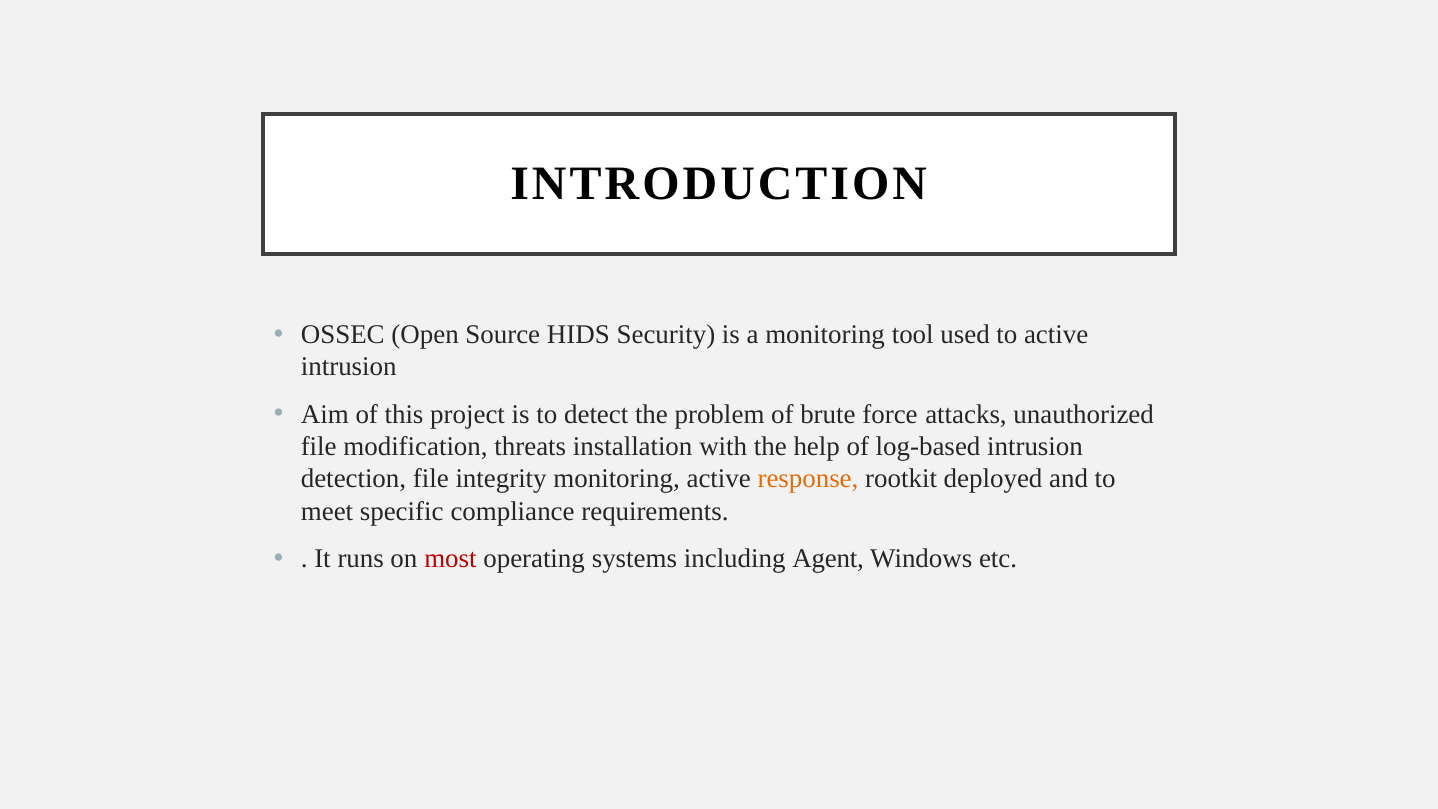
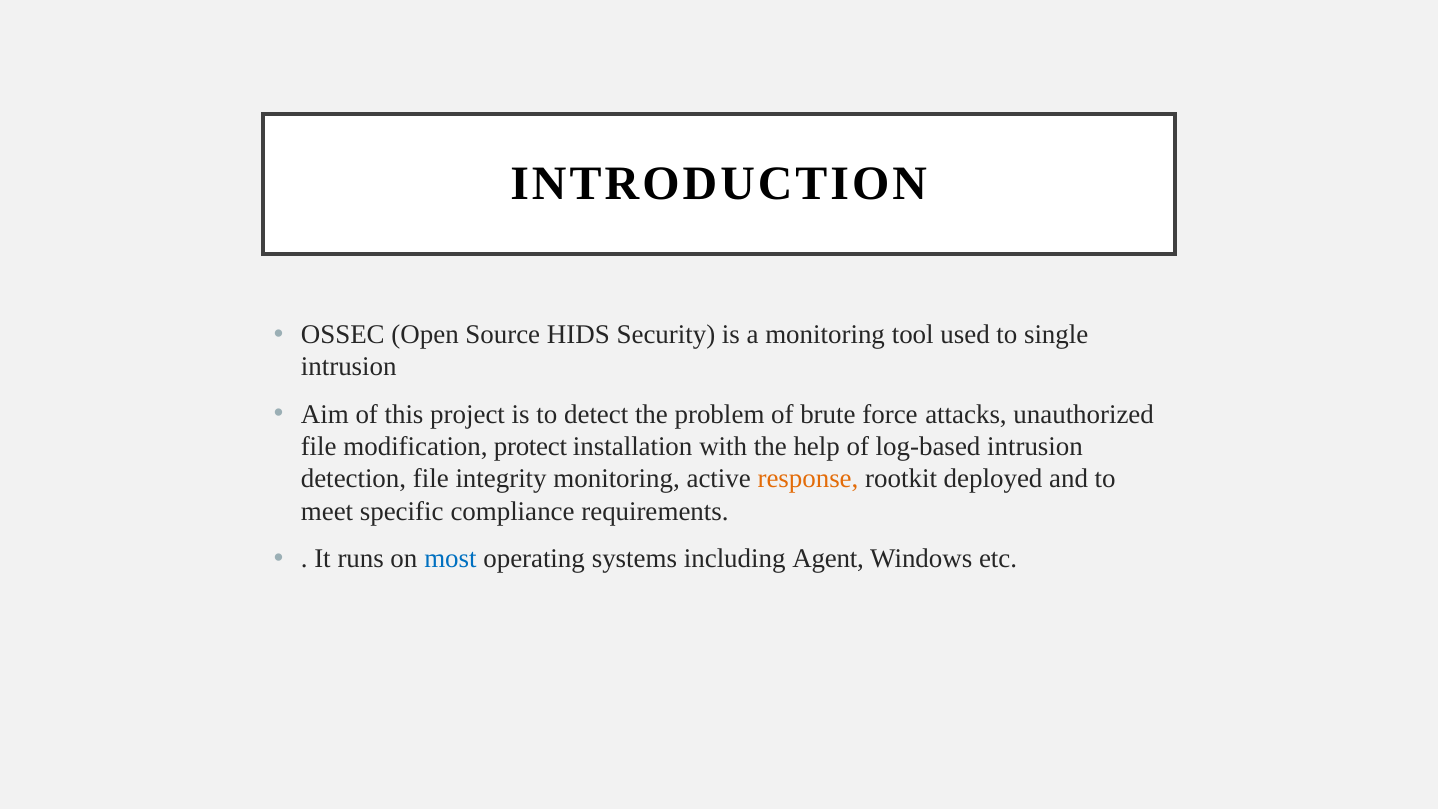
to active: active -> single (1056, 335)
threats: threats -> protect (530, 447)
most colour: red -> blue (450, 559)
